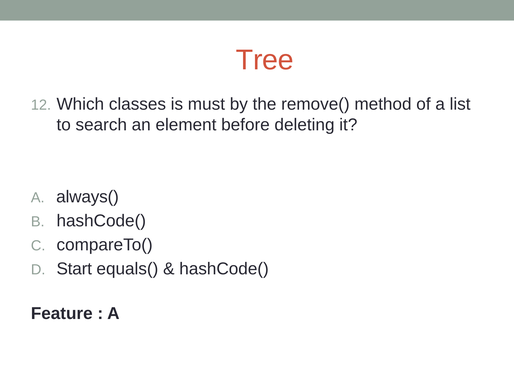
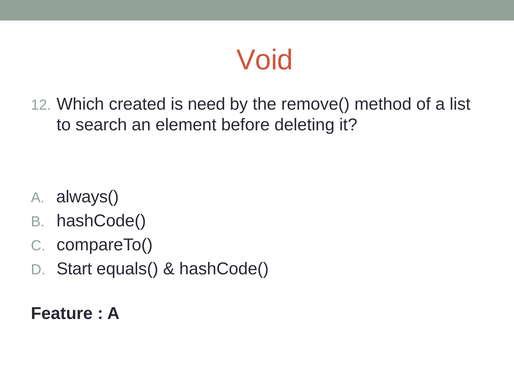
Tree: Tree -> Void (265, 60)
classes: classes -> created (137, 104)
must: must -> need (207, 104)
